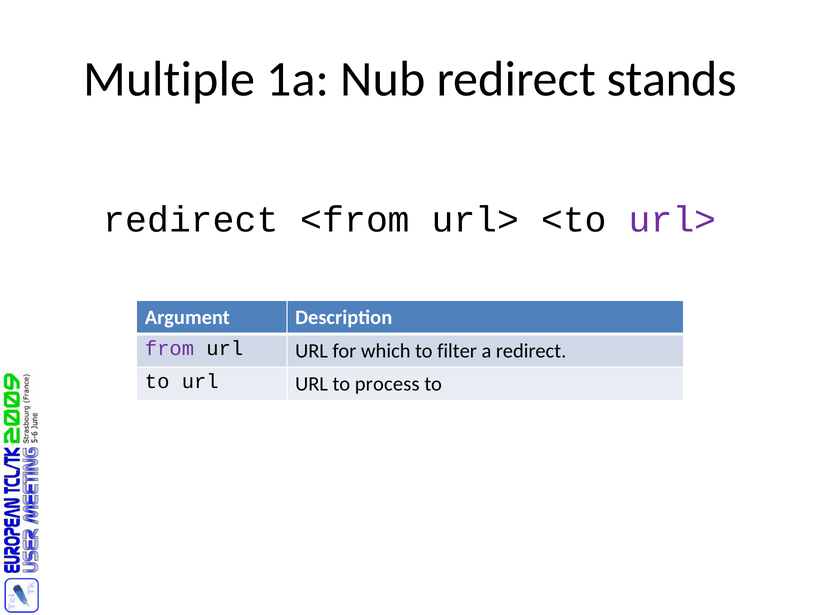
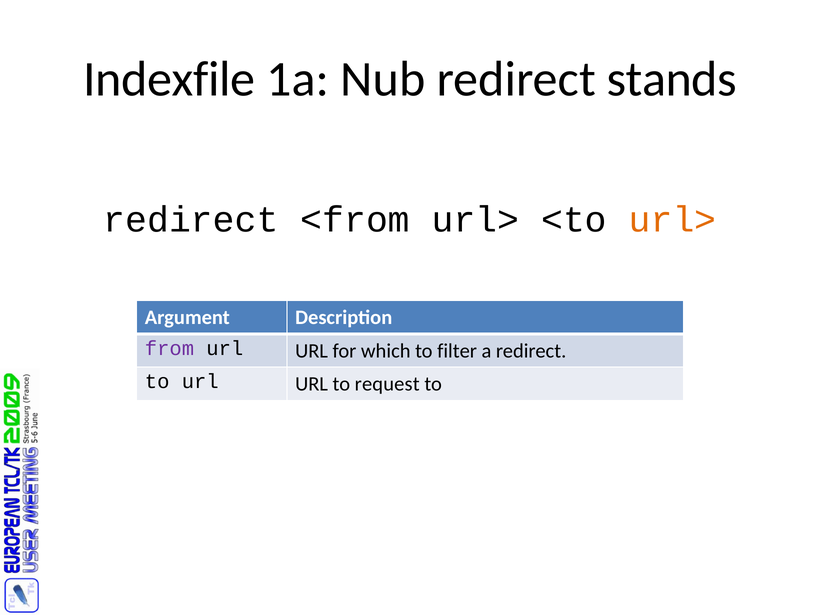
Multiple: Multiple -> Indexfile (169, 79)
url> colour: purple -> orange (673, 220)
process: process -> request (387, 384)
